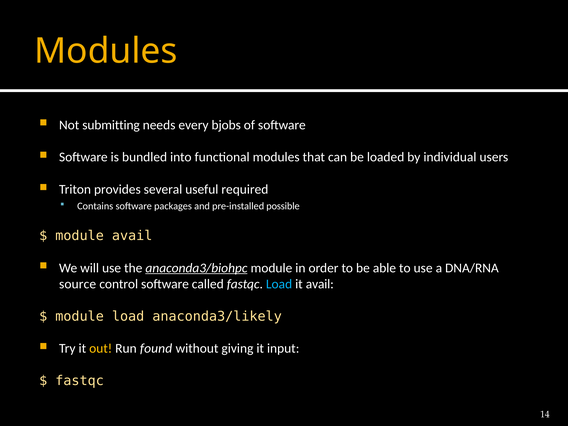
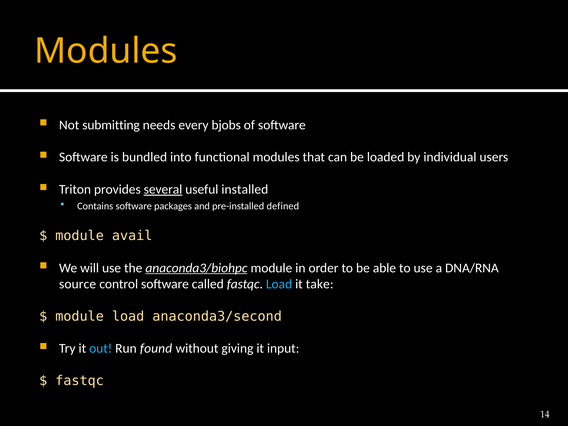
several underline: none -> present (163, 189)
required: required -> installed (245, 189)
possible: possible -> defined (283, 206)
it avail: avail -> take (320, 284)
anaconda3/likely: anaconda3/likely -> anaconda3/second (217, 316)
out colour: yellow -> light blue (101, 348)
